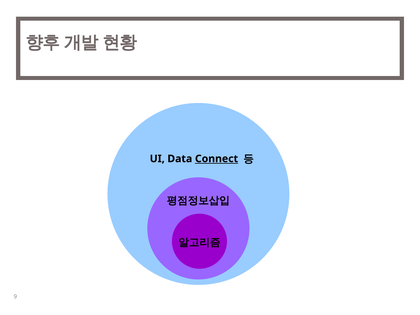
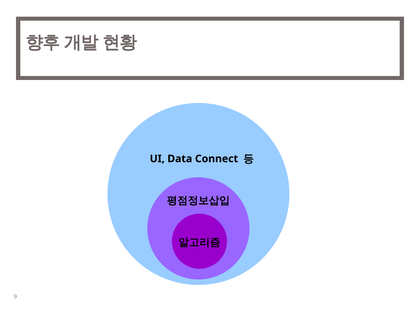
Connect underline: present -> none (217, 159)
